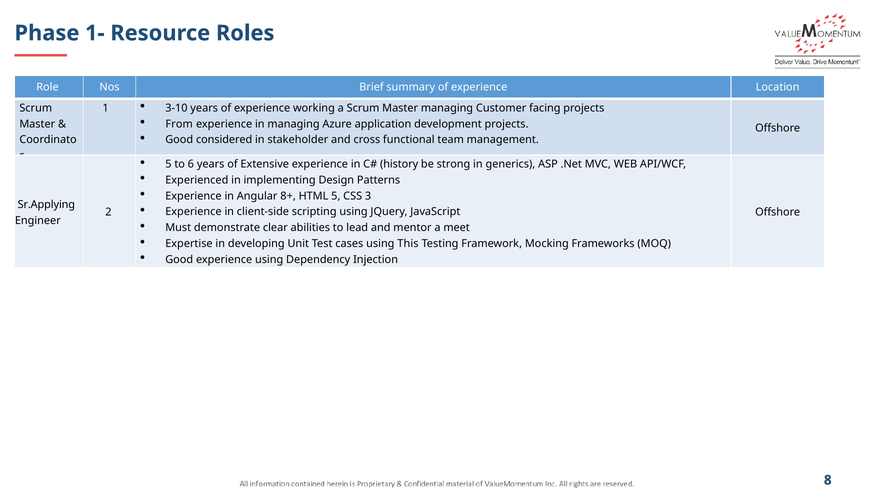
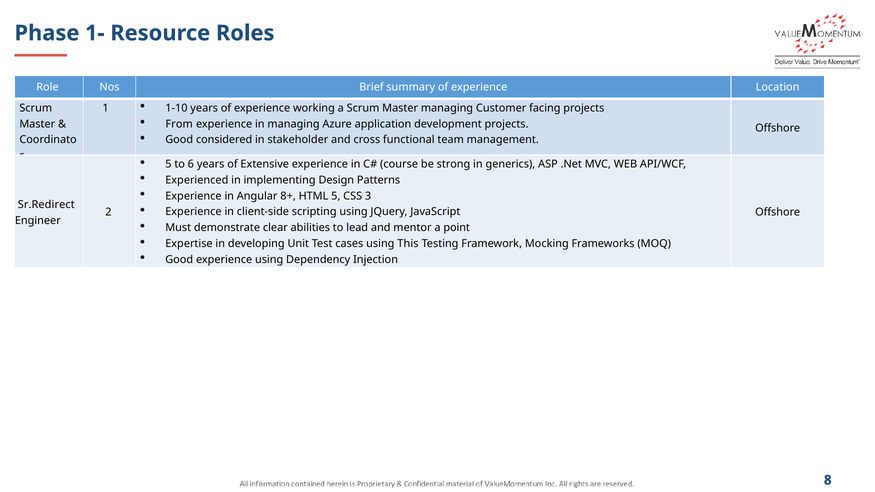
3-10: 3-10 -> 1-10 (176, 108)
history: history -> course (399, 164)
Sr.Applying: Sr.Applying -> Sr.Redirect (46, 205)
meet: meet -> point (457, 228)
